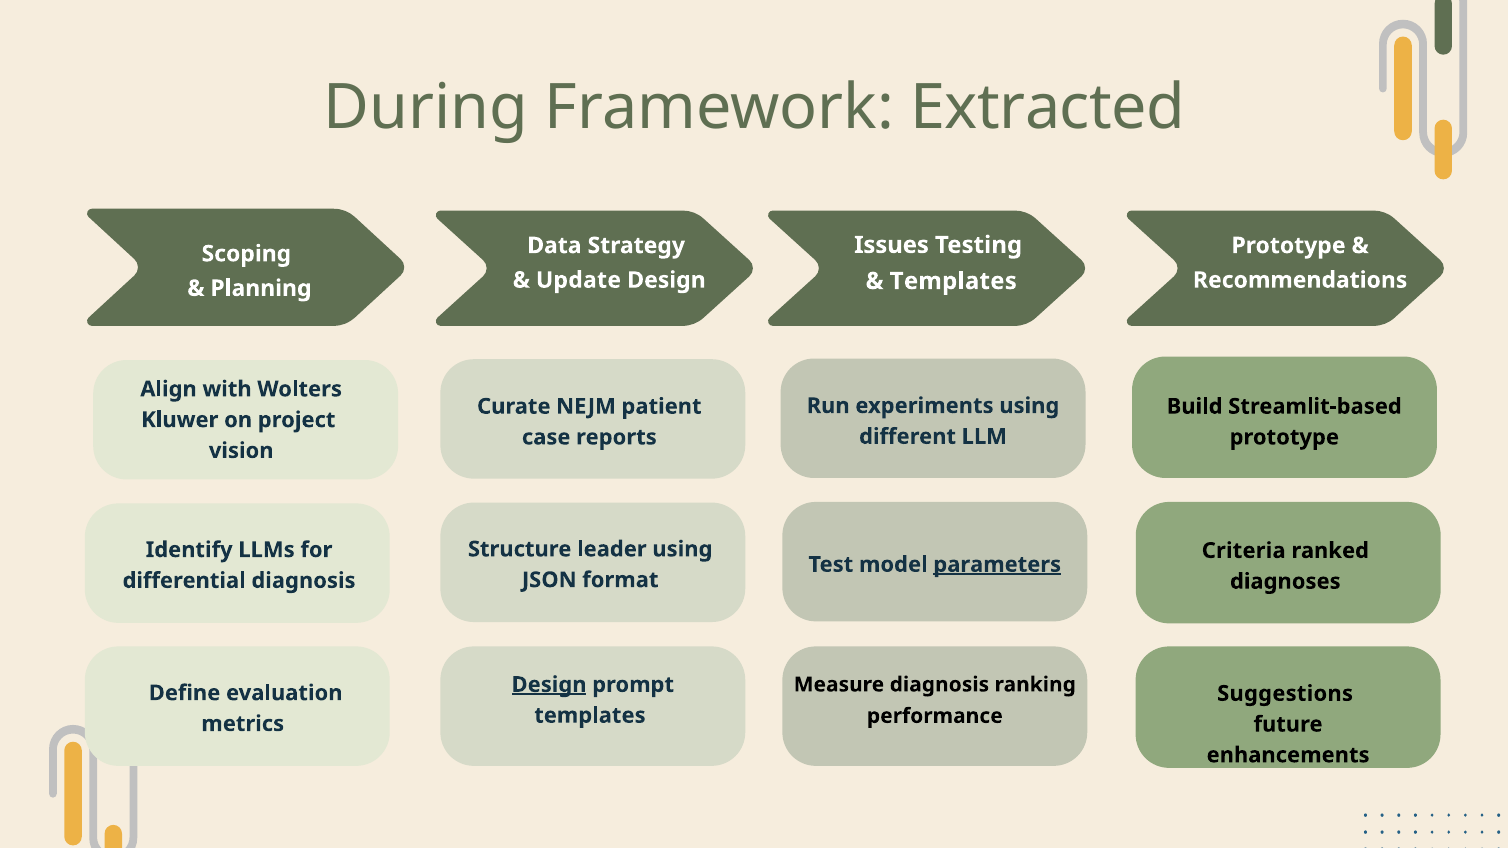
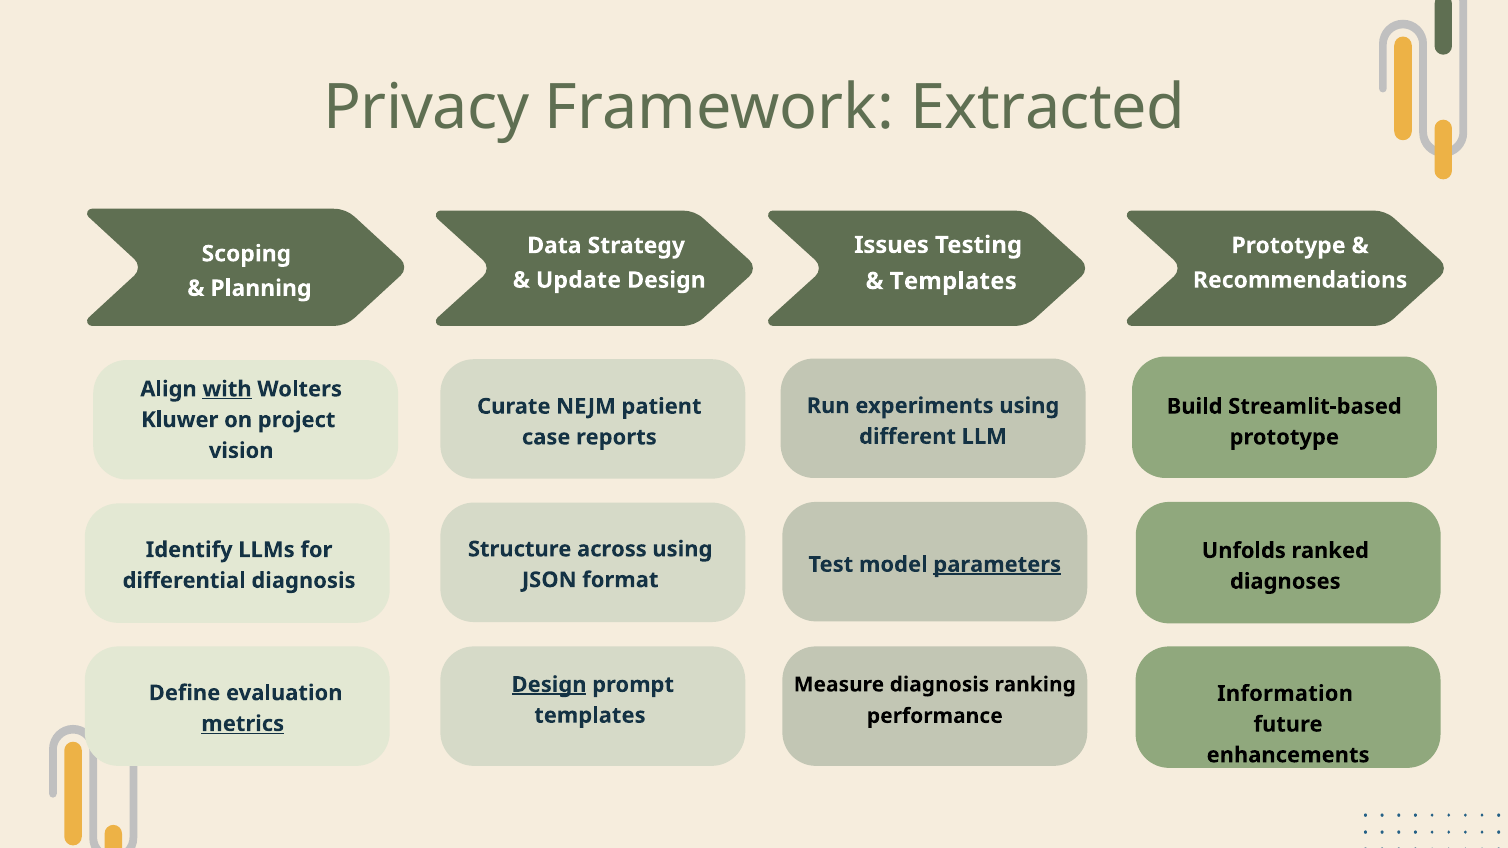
During: During -> Privacy (426, 107)
with underline: none -> present (227, 389)
leader: leader -> across (612, 549)
Criteria: Criteria -> Unfolds (1244, 551)
Suggestions: Suggestions -> Information (1285, 694)
metrics underline: none -> present (243, 724)
